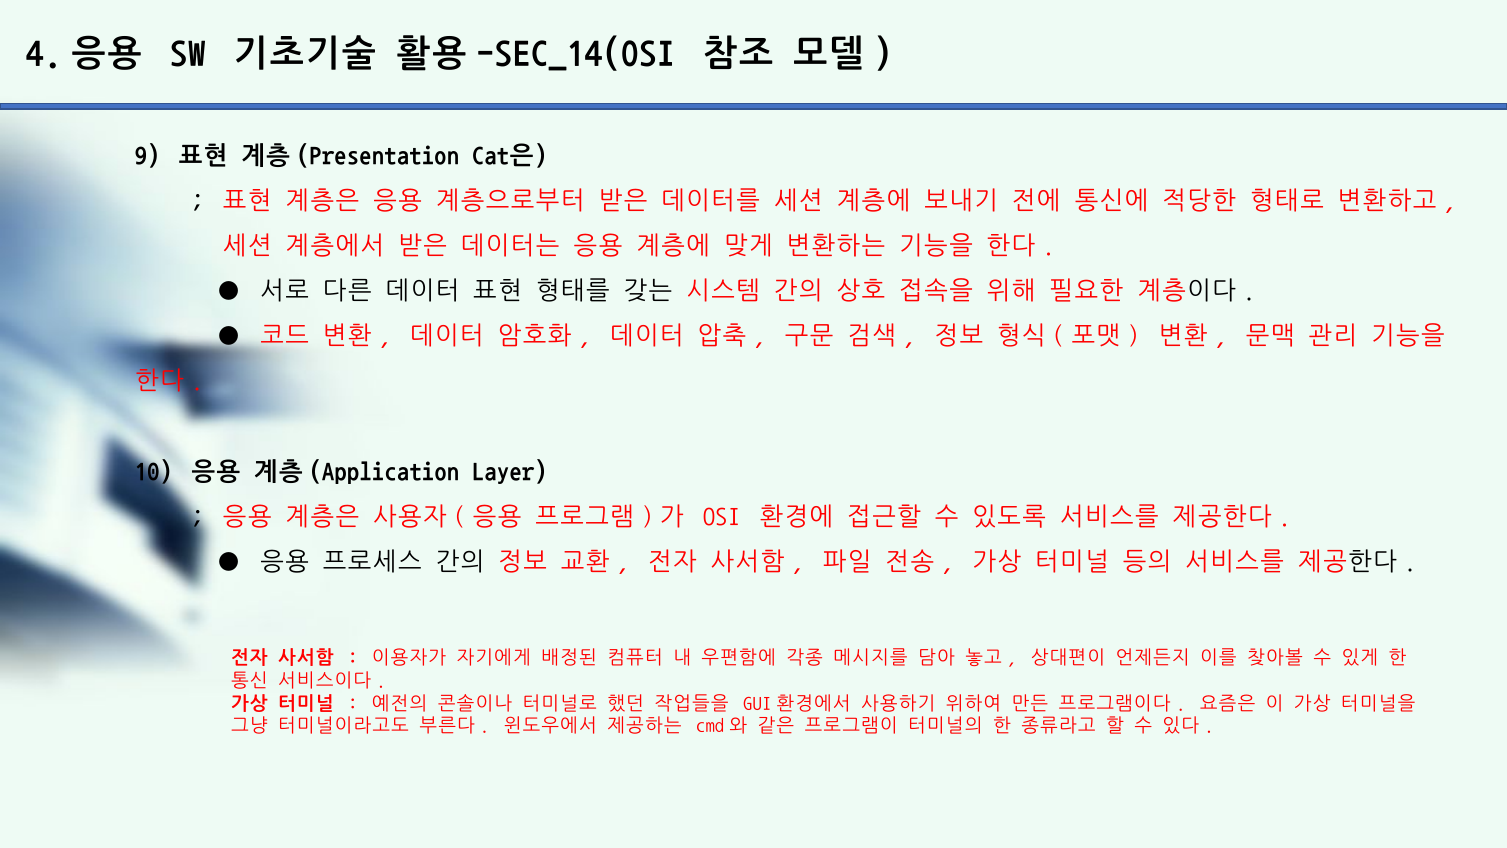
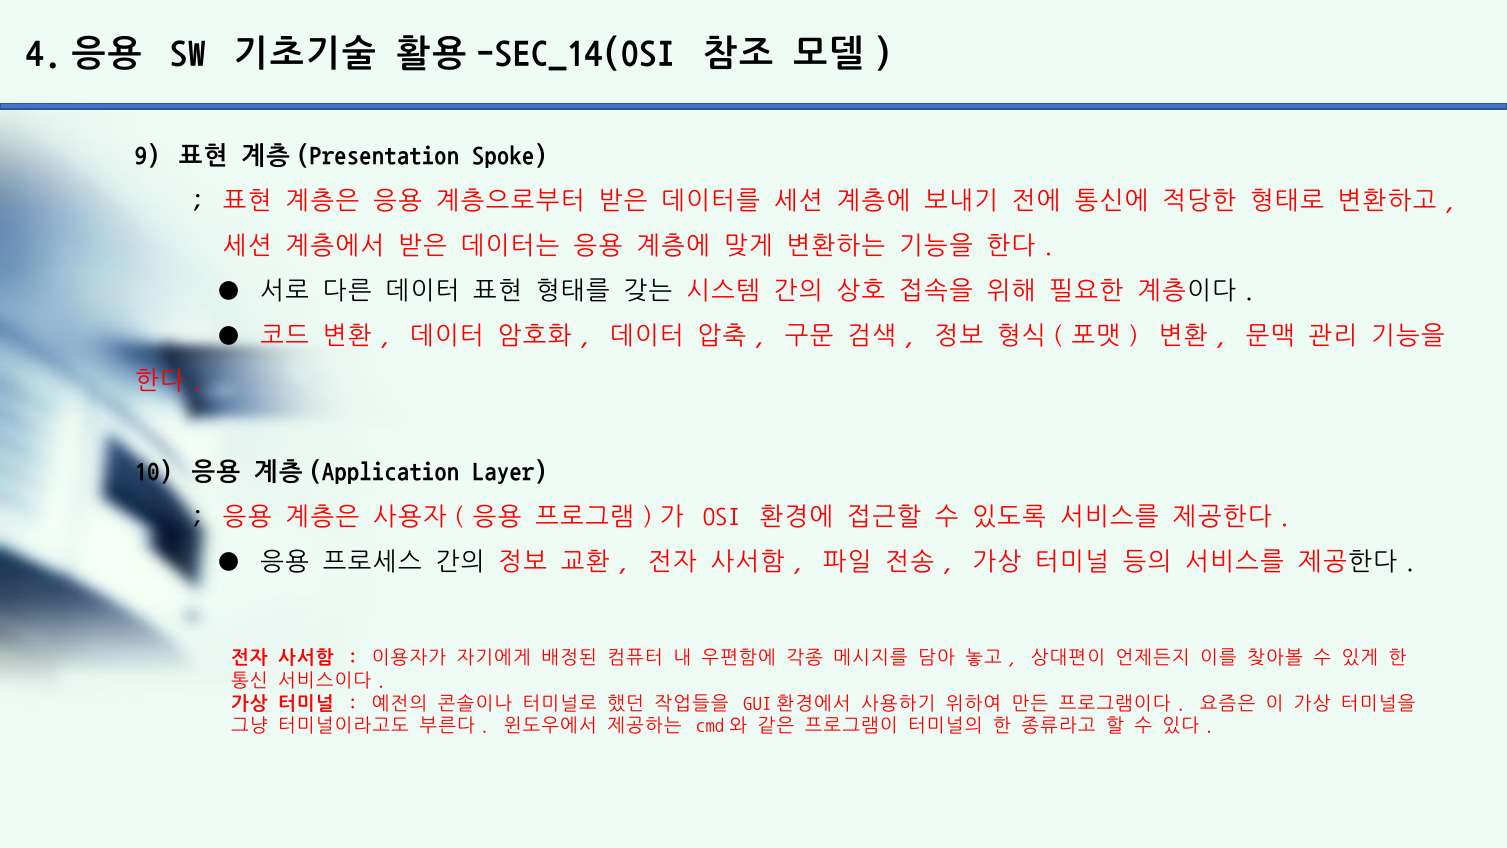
Cat은: Cat은 -> Spoke (509, 155)
